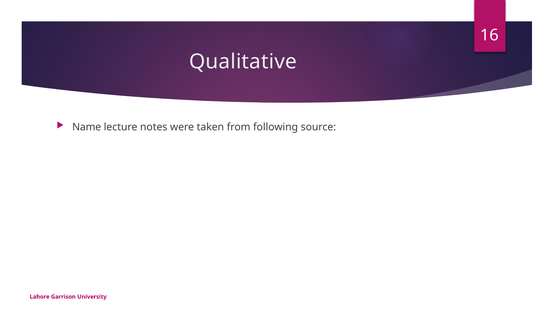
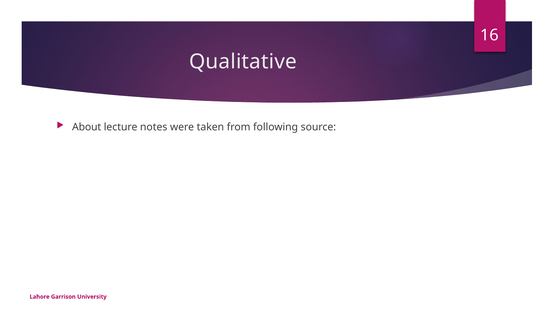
Name: Name -> About (87, 127)
